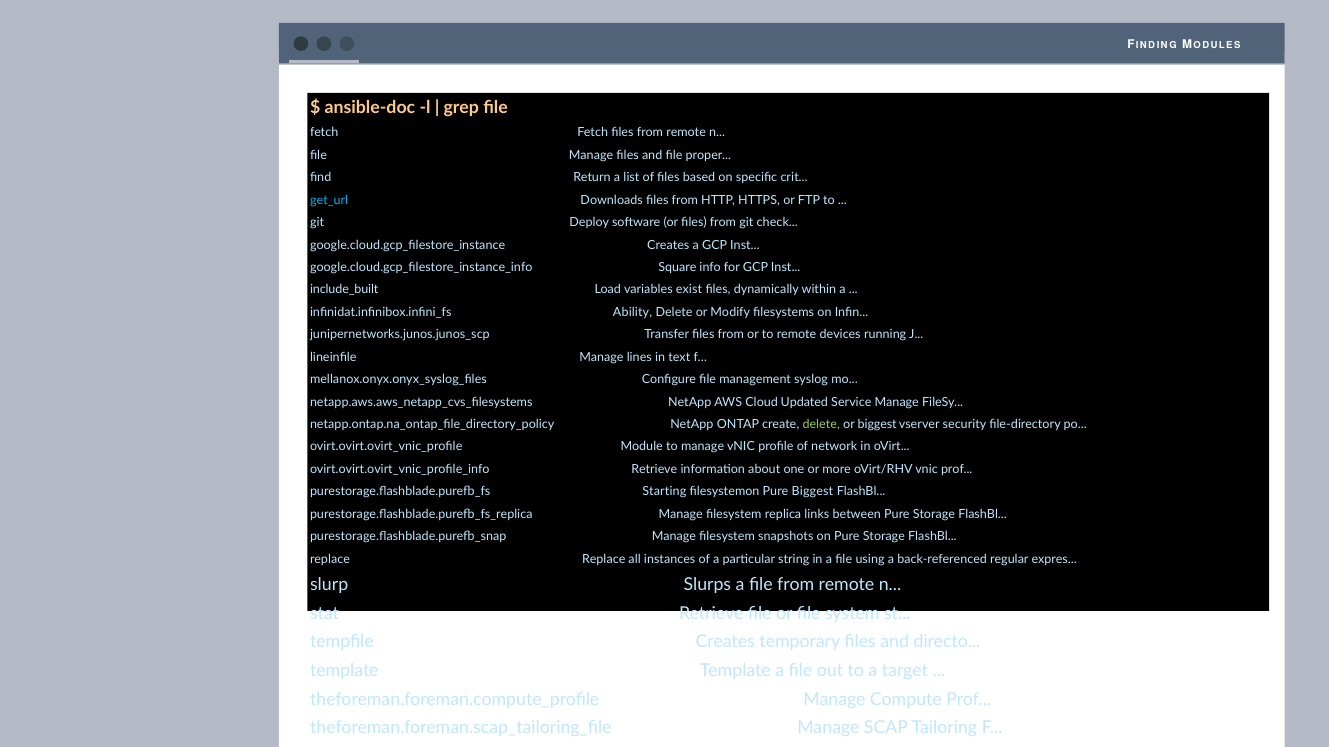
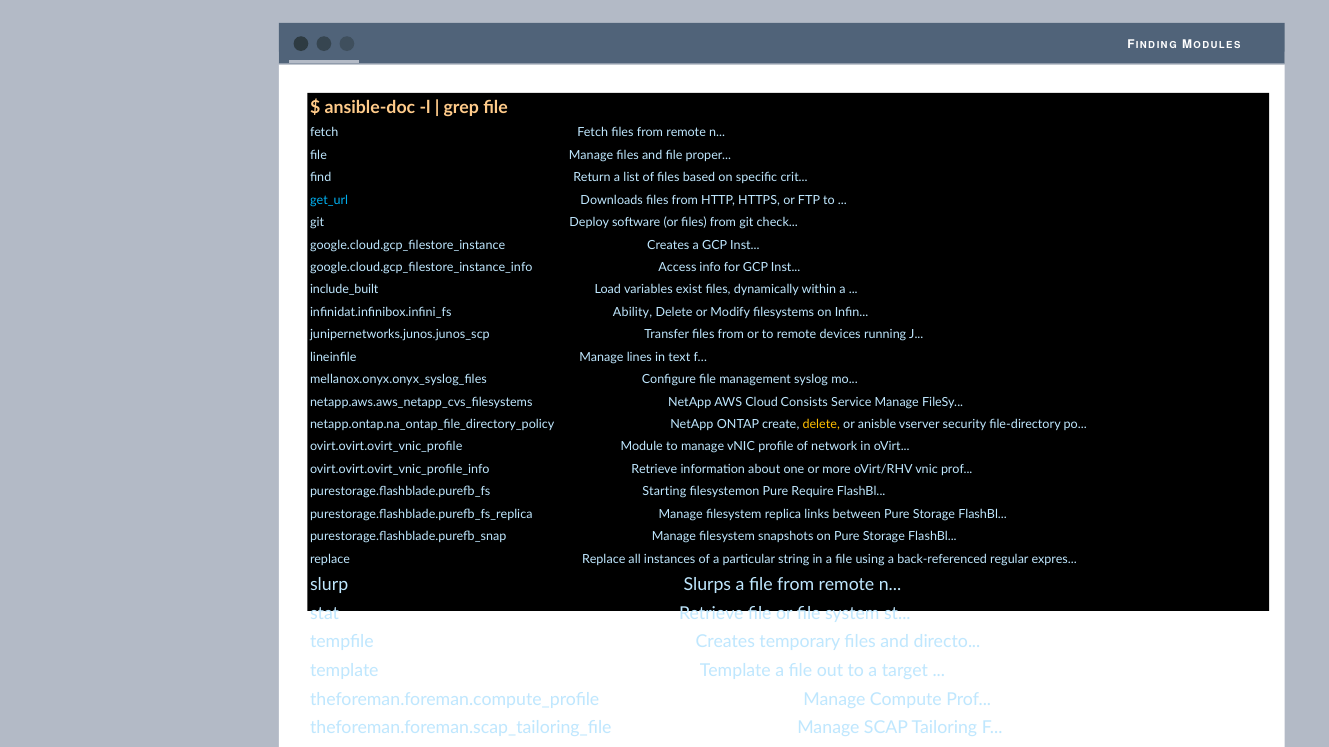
Square: Square -> Access (677, 268)
Updated: Updated -> Consists (804, 402)
delete colour: light green -> yellow (821, 425)
or biggest: biggest -> anisble (877, 425)
Pure Biggest: Biggest -> Require (813, 492)
